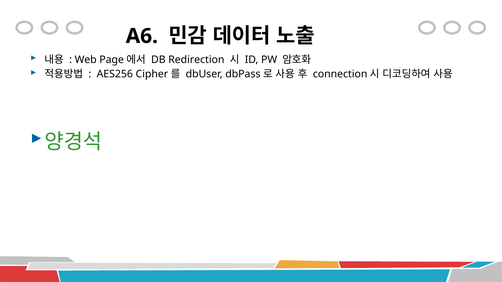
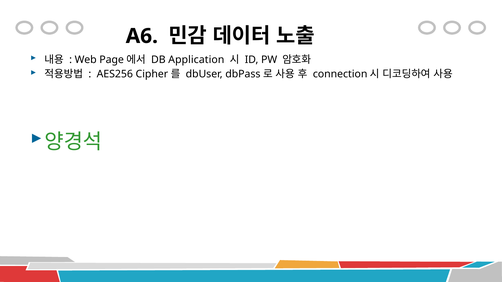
Redirection: Redirection -> Application (196, 60)
